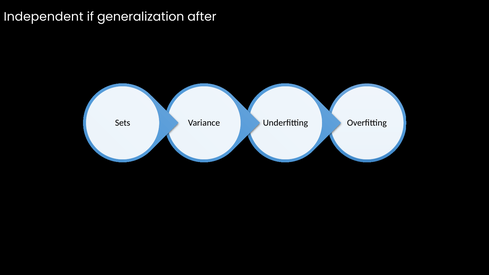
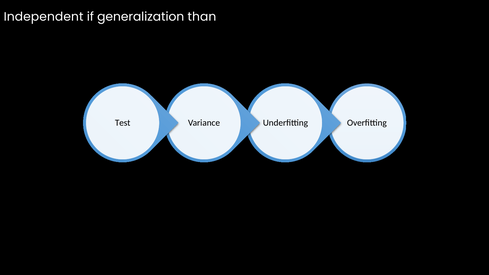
after: after -> than (202, 17)
Sets: Sets -> Test (123, 123)
